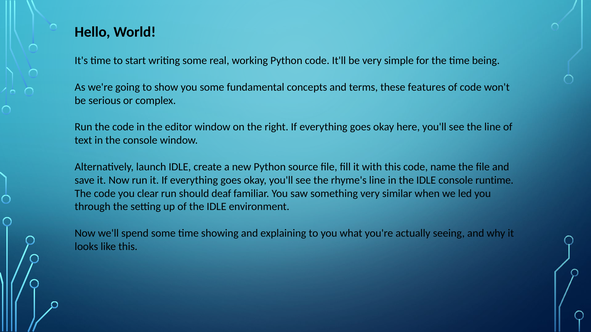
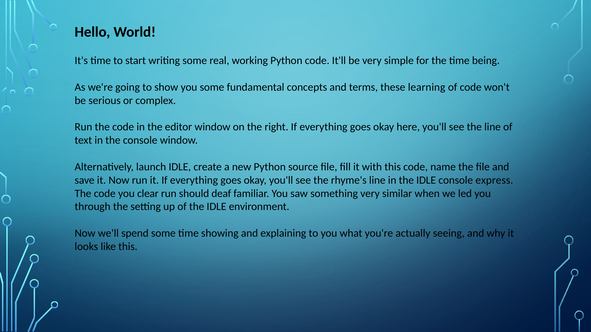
features: features -> learning (427, 87)
runtime: runtime -> express (494, 180)
